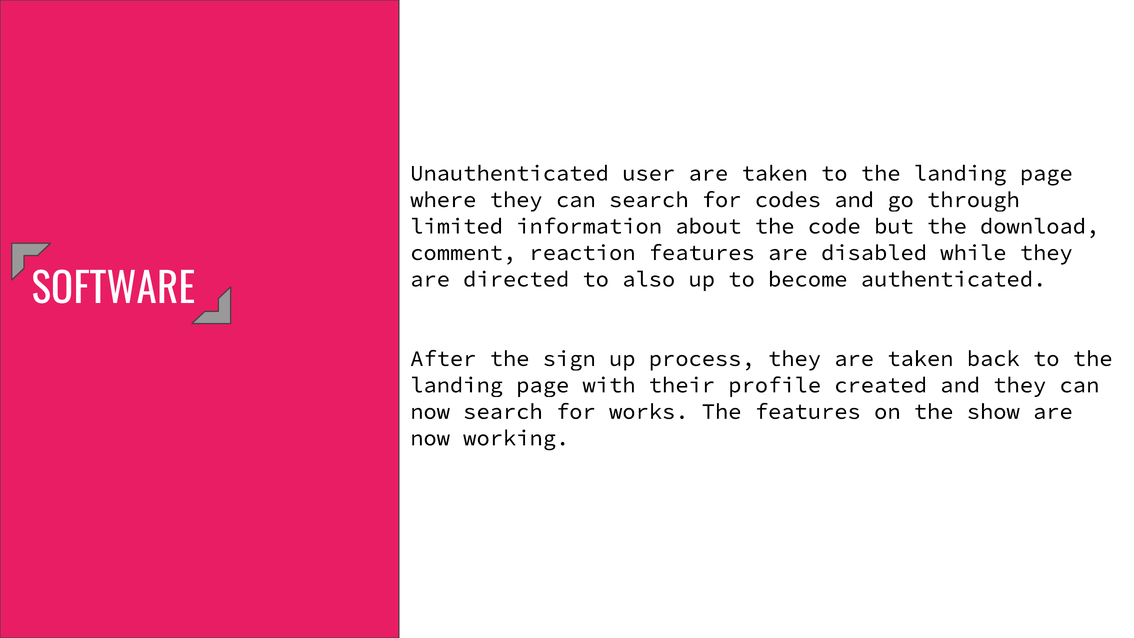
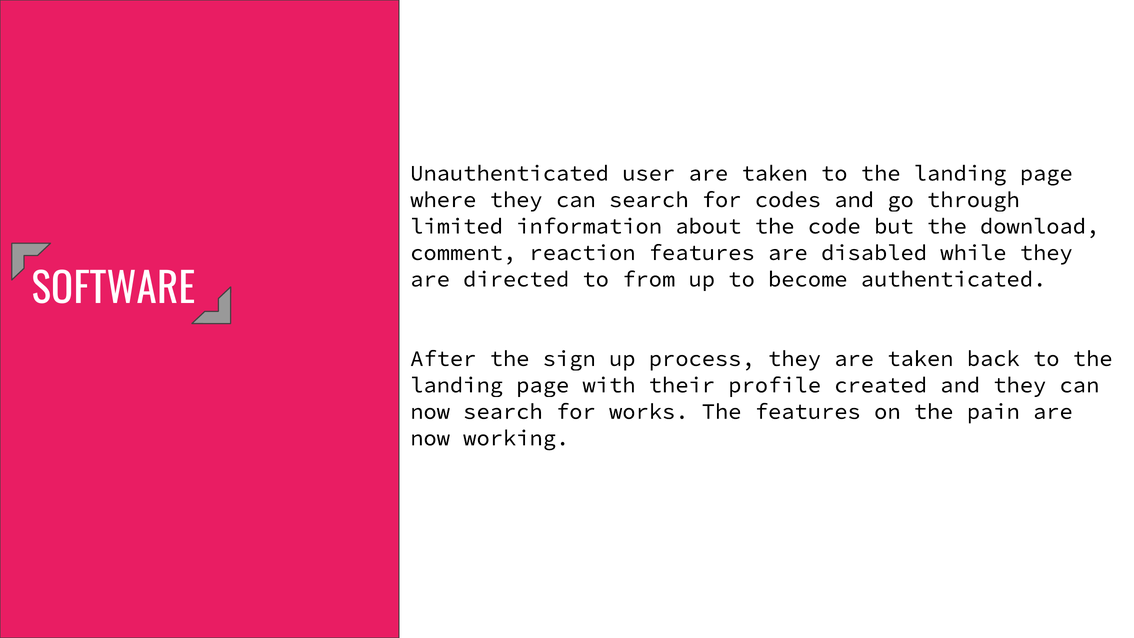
also: also -> from (649, 279)
show: show -> pain (993, 411)
